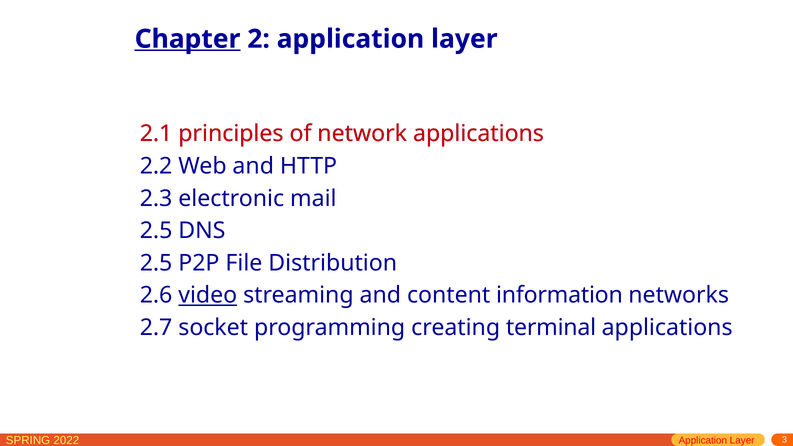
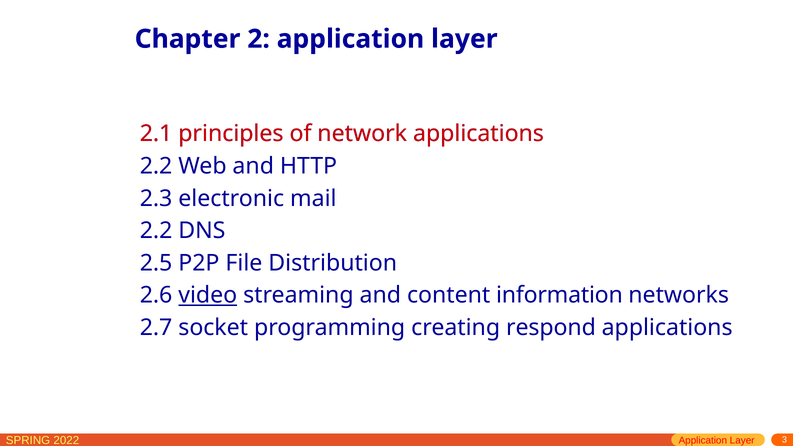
Chapter underline: present -> none (188, 39)
2.5: 2.5 -> 2.2 (156, 231)
terminal: terminal -> respond (551, 328)
